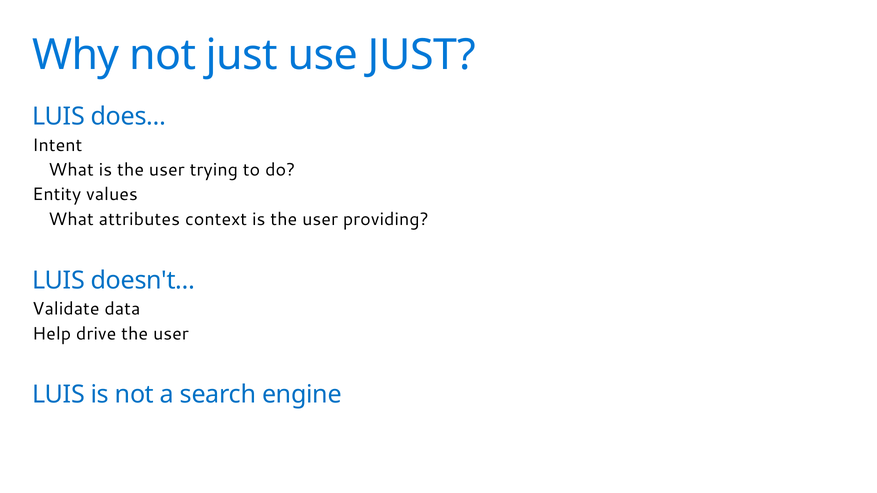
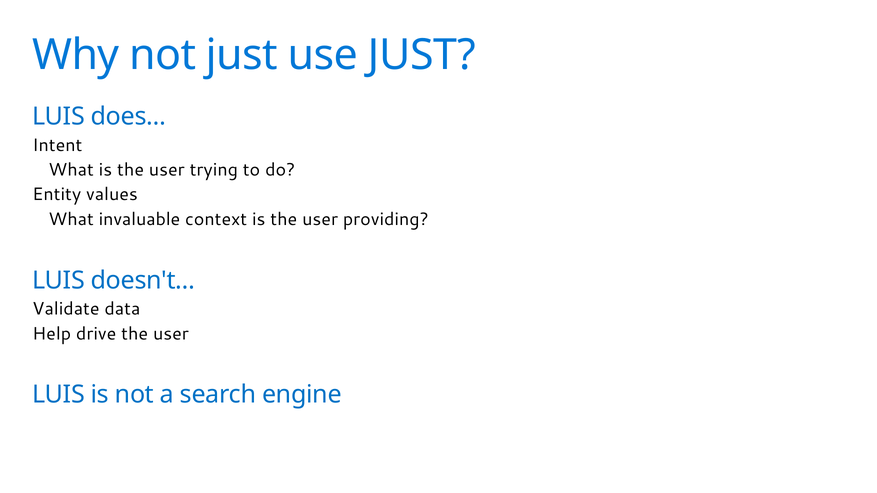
attributes: attributes -> invaluable (139, 219)
